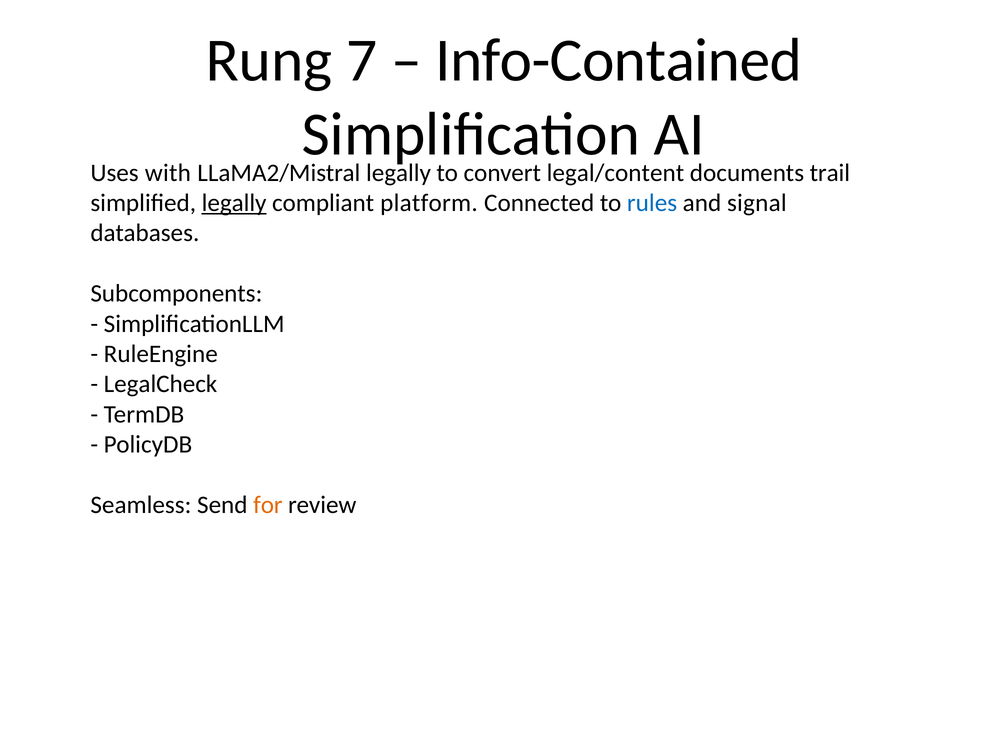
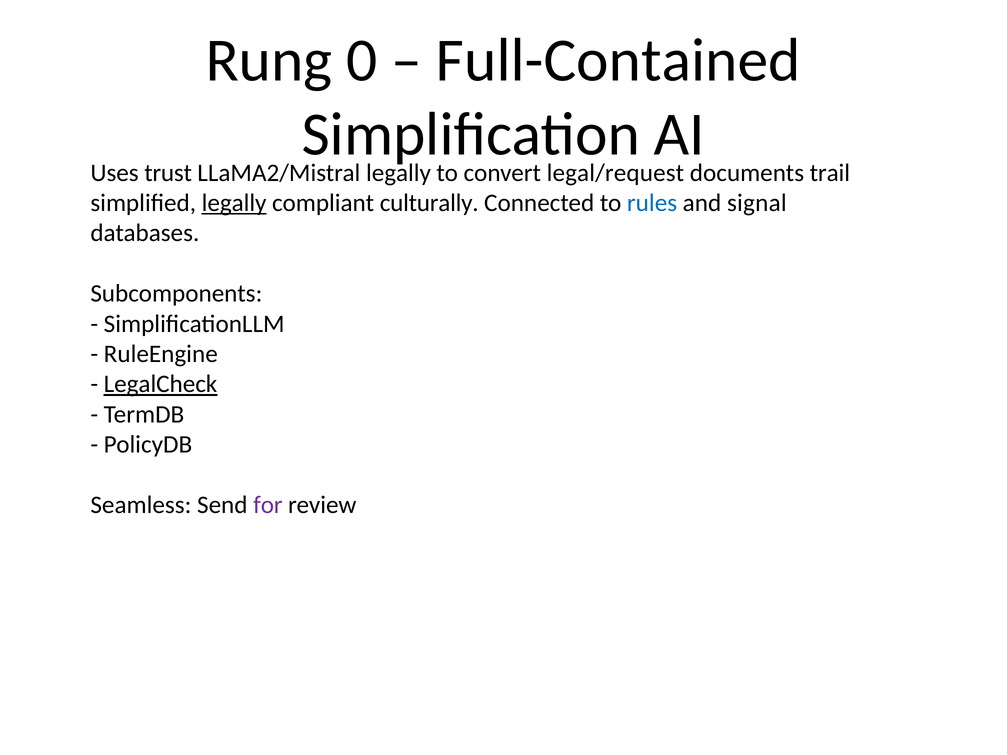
7: 7 -> 0 (362, 61)
Info-Contained: Info-Contained -> Full-Contained (618, 61)
with: with -> trust (168, 173)
legal/content: legal/content -> legal/request (615, 173)
platform: platform -> culturally (429, 203)
LegalCheck underline: none -> present (160, 384)
for colour: orange -> purple (268, 505)
